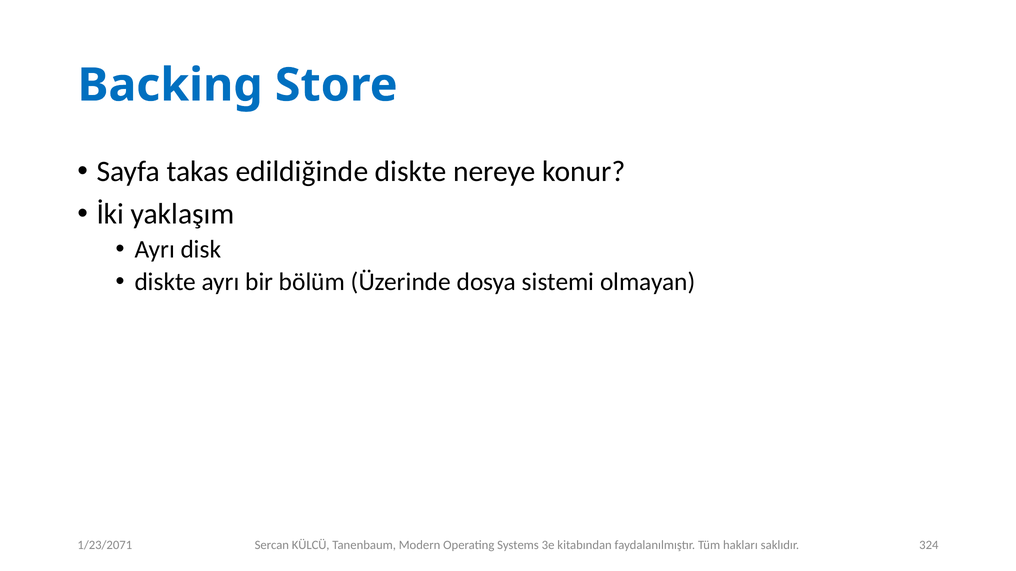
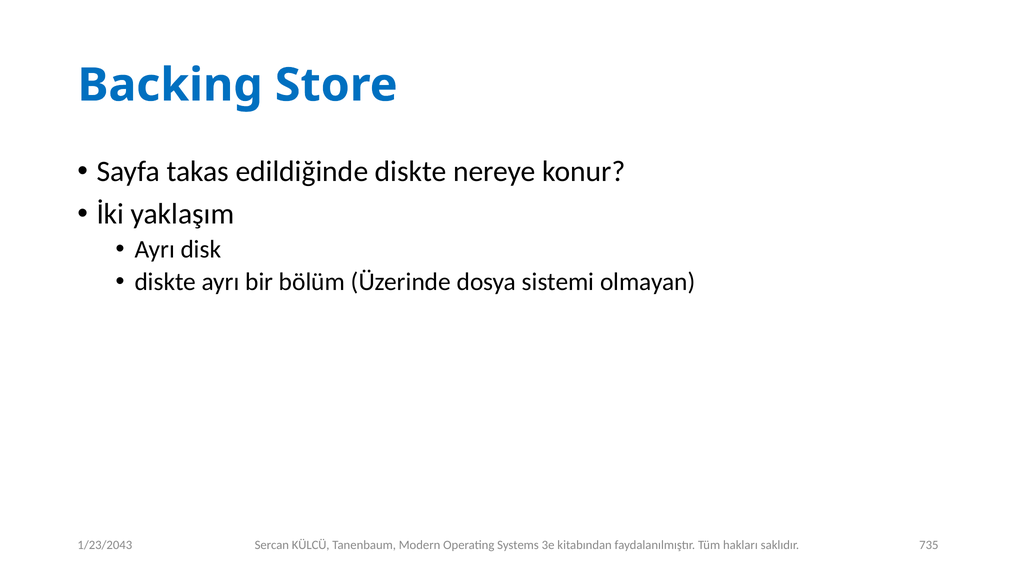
324: 324 -> 735 (929, 546)
1/23/2071: 1/23/2071 -> 1/23/2043 (105, 546)
